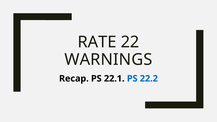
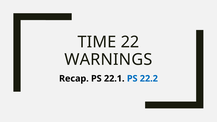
RATE: RATE -> TIME (97, 42)
